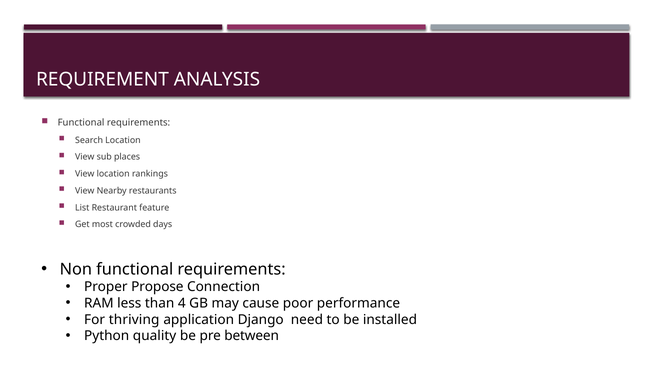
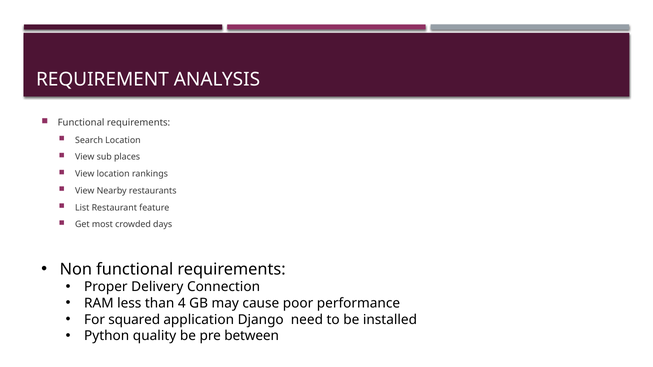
Propose: Propose -> Delivery (157, 287)
thriving: thriving -> squared (134, 320)
